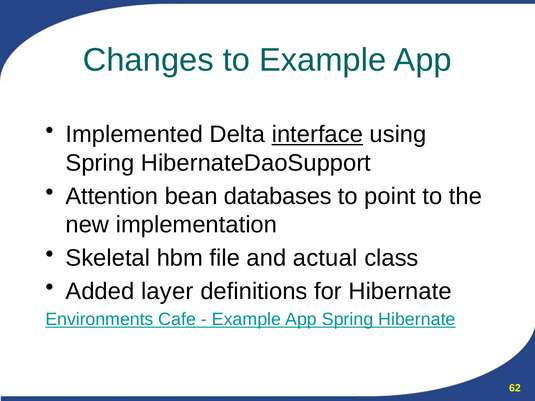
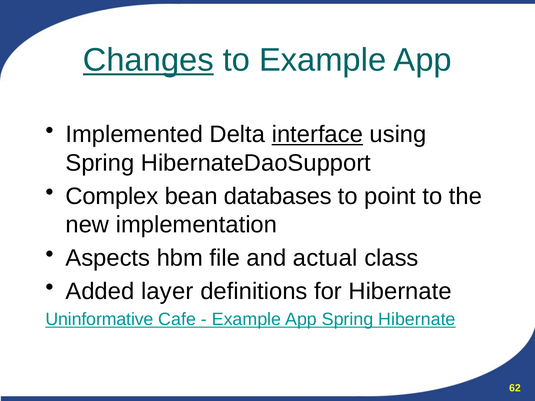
Changes underline: none -> present (148, 60)
Attention: Attention -> Complex (112, 196)
Skeletal: Skeletal -> Aspects (108, 258)
Environments: Environments -> Uninformative (100, 320)
